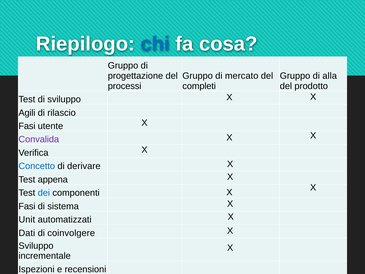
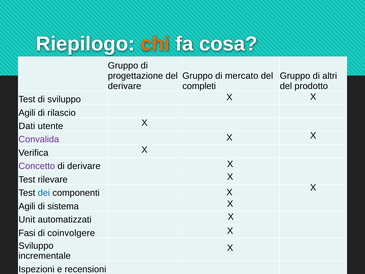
chi colour: blue -> orange (155, 44)
alla: alla -> altri (330, 76)
processi: processi -> derivare (125, 86)
Fasi: Fasi -> Dati (27, 126)
Concetto colour: blue -> purple (37, 166)
appena: appena -> rilevare (53, 179)
Fasi: Fasi -> Agili (27, 206)
Dati: Dati -> Fasi (27, 233)
